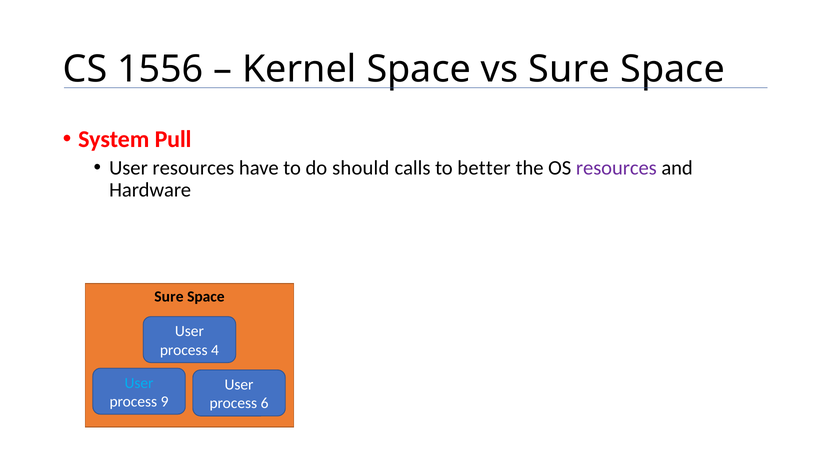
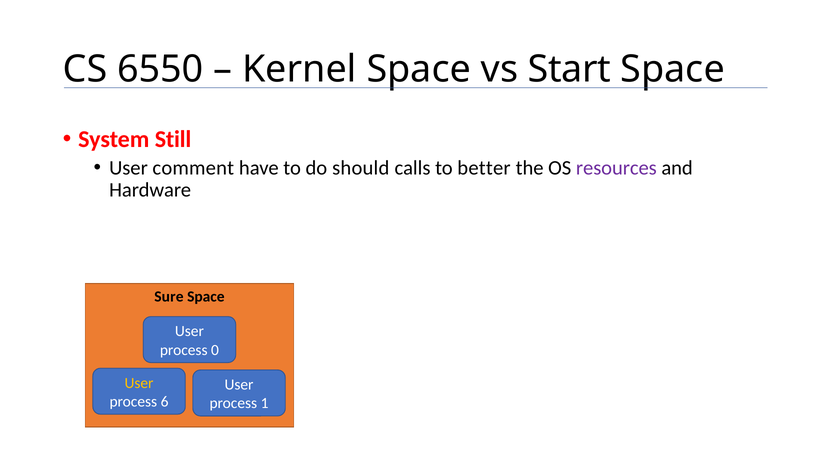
1556: 1556 -> 6550 (160, 69)
vs Sure: Sure -> Start (569, 69)
Pull: Pull -> Still (173, 139)
User resources: resources -> comment (193, 168)
4: 4 -> 0 (215, 350)
User colour: light blue -> yellow (139, 383)
9: 9 -> 6 (165, 401)
6: 6 -> 1 (265, 403)
